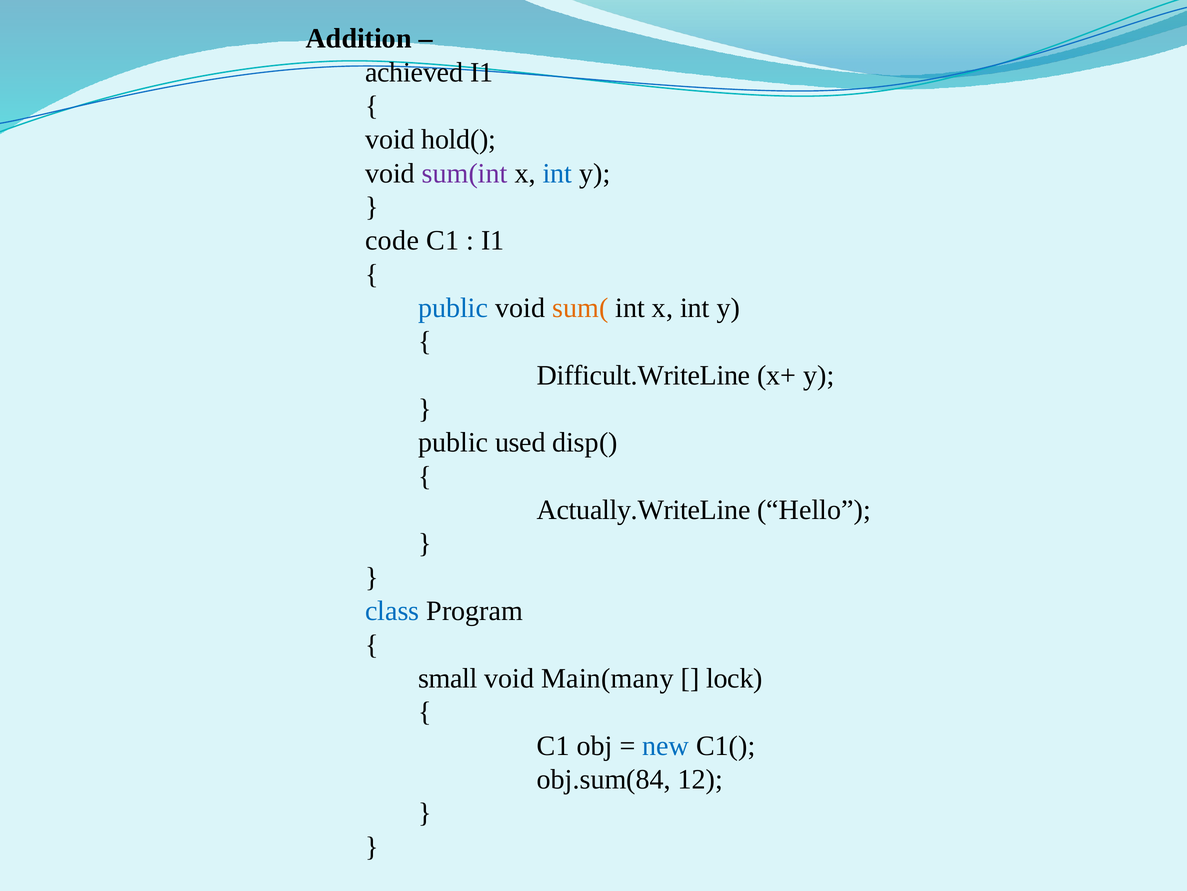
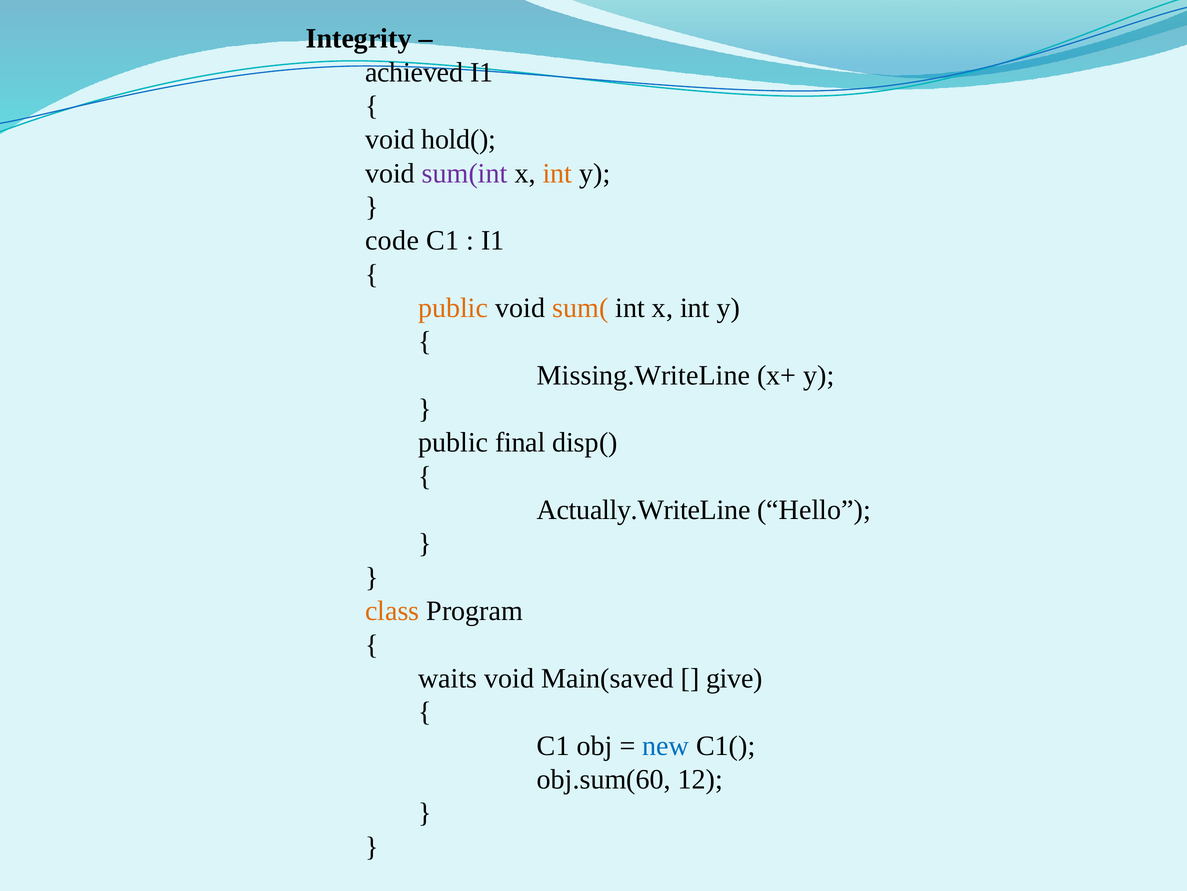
Addition: Addition -> Integrity (359, 39)
int colour: blue -> orange (557, 173)
public colour: blue -> orange (453, 308)
Difficult.WriteLine: Difficult.WriteLine -> Missing.WriteLine (643, 375)
used: used -> final (520, 442)
class colour: blue -> orange (392, 611)
small: small -> waits (448, 678)
Main(many: Main(many -> Main(saved (607, 678)
lock: lock -> give (734, 678)
obj.sum(84: obj.sum(84 -> obj.sum(60 (604, 779)
